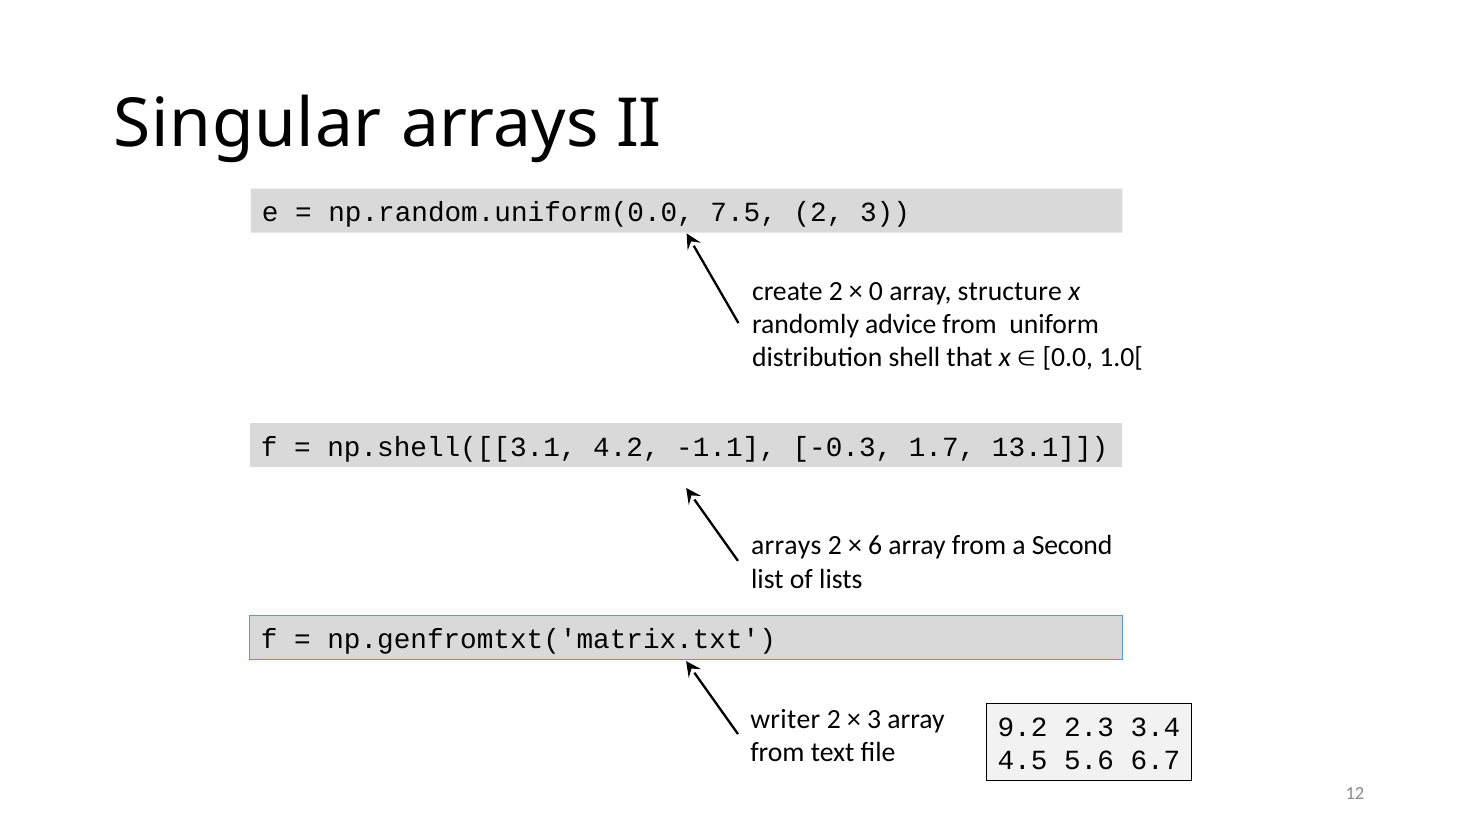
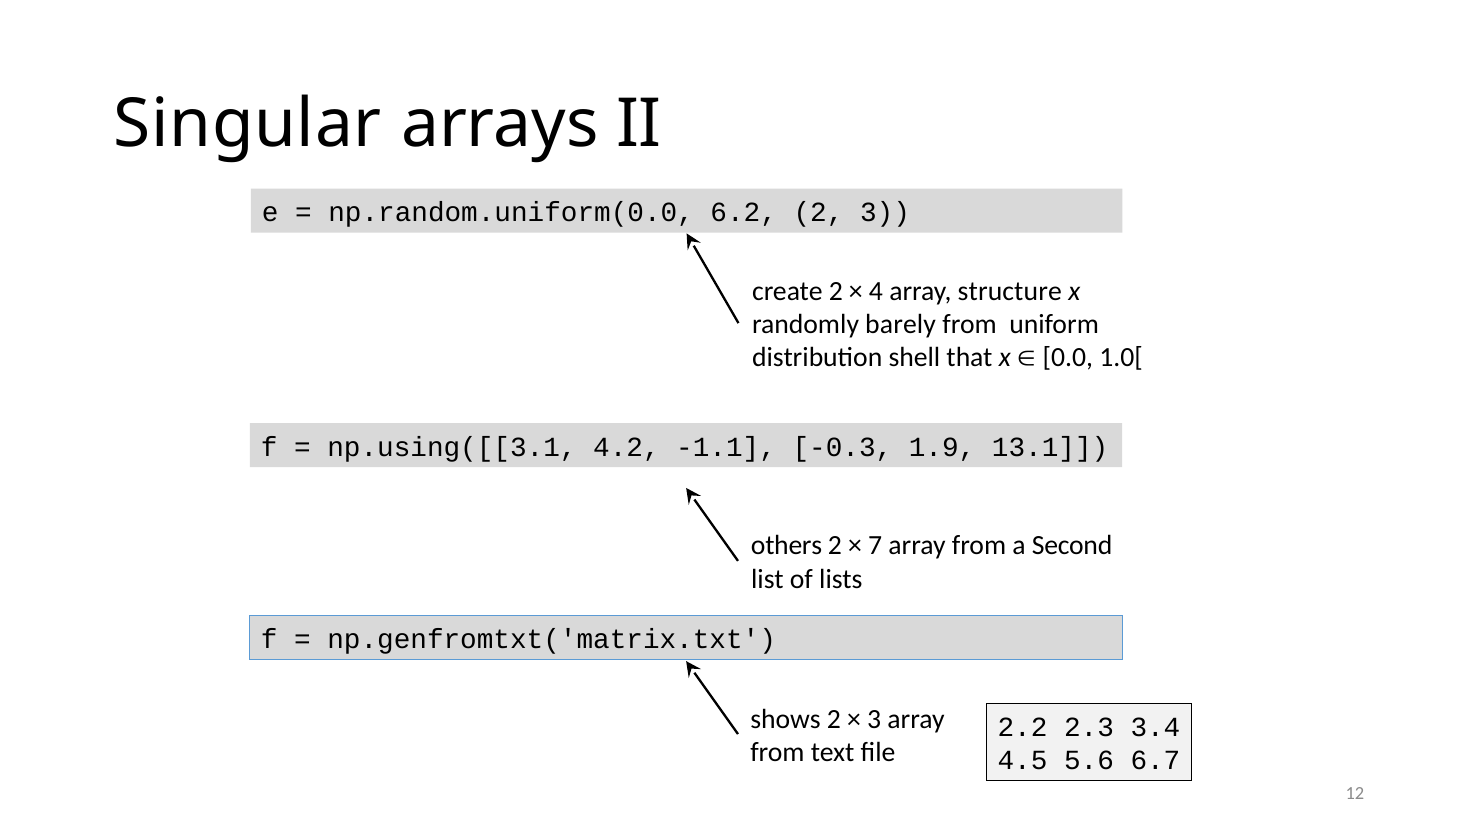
7.5: 7.5 -> 6.2 (744, 213)
0: 0 -> 4 (876, 291)
advice: advice -> barely (901, 324)
np.shell([[3.1: np.shell([[3.1 -> np.using([[3.1 (452, 447)
1.7: 1.7 -> 1.9 (942, 447)
arrays: arrays -> others (787, 546)
6: 6 -> 7 (875, 546)
writer: writer -> shows (785, 719)
9.2: 9.2 -> 2.2 (1023, 727)
